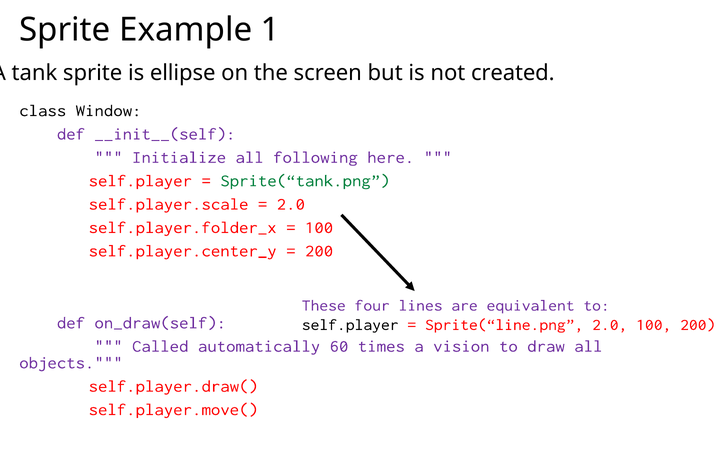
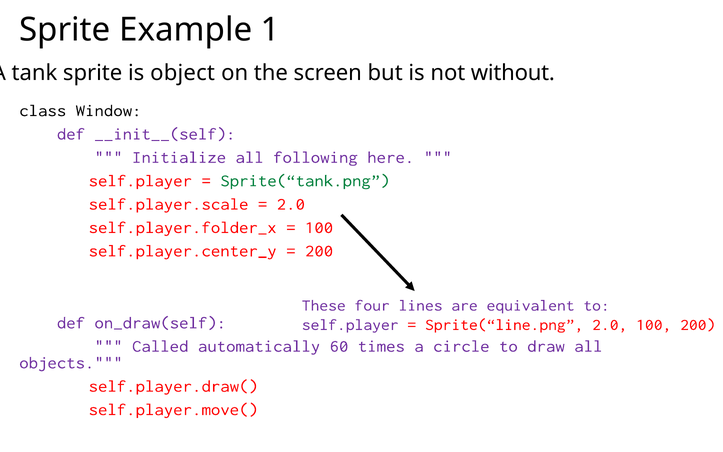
ellipse: ellipse -> object (183, 73)
created: created -> without (513, 73)
self.player colour: black -> purple (350, 324)
vision: vision -> circle (461, 346)
